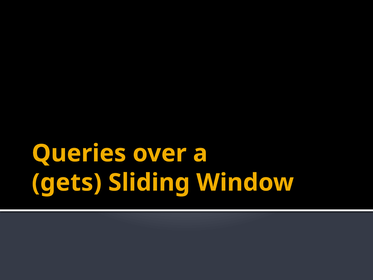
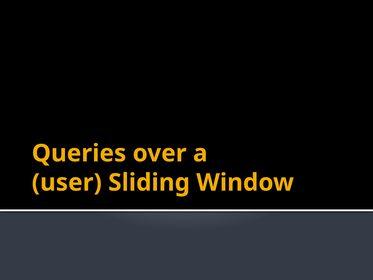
gets: gets -> user (67, 182)
